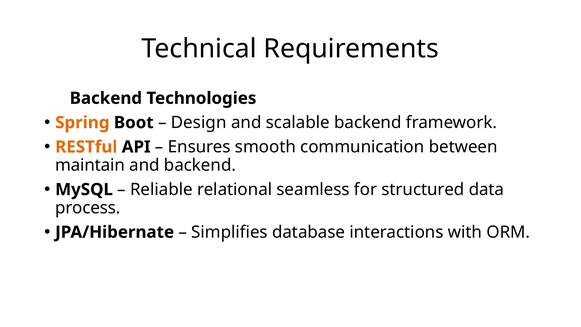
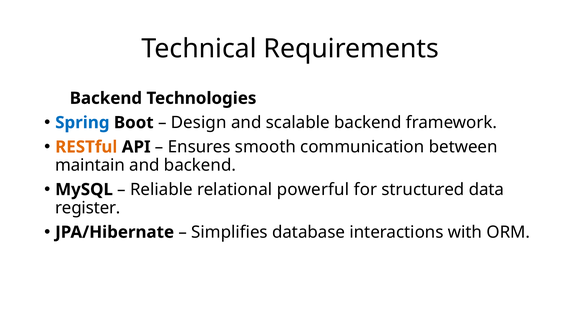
Spring colour: orange -> blue (82, 123)
seamless: seamless -> powerful (313, 189)
process: process -> register (88, 208)
